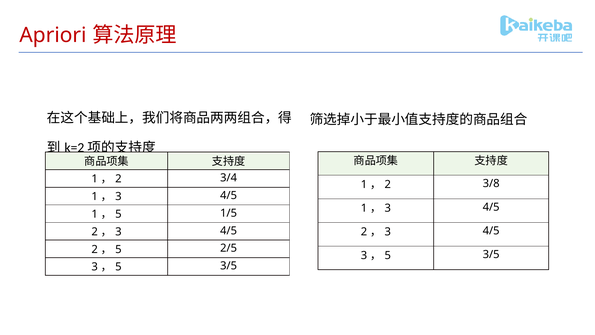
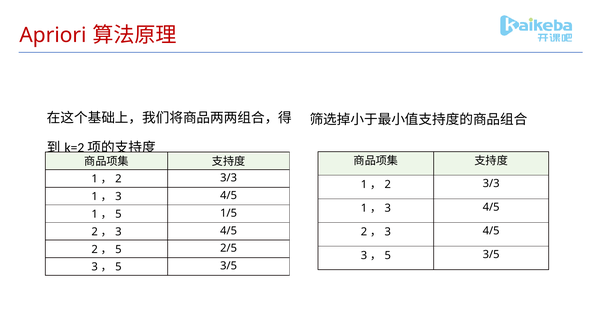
3/4: 3/4 -> 3/3 (229, 178)
3/8: 3/8 -> 3/3 (491, 183)
